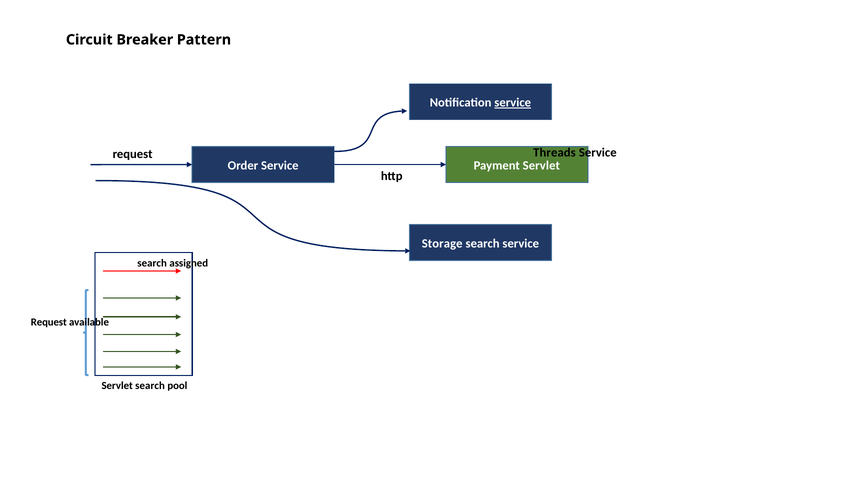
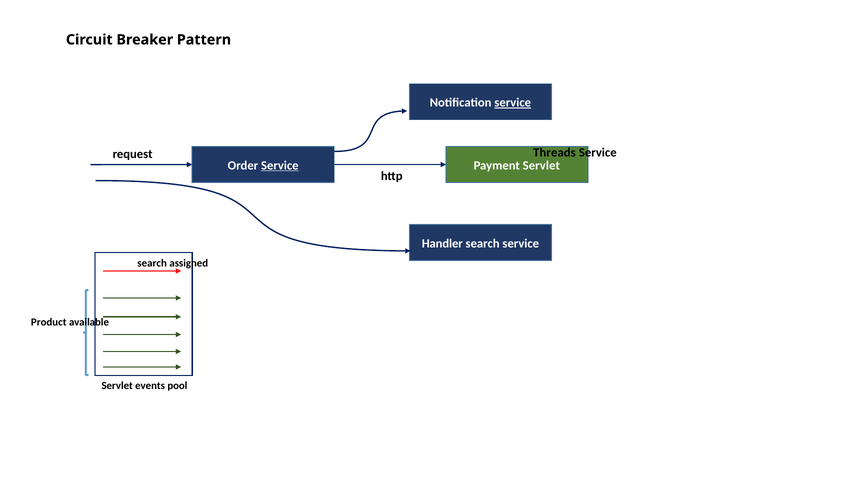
Service underline: none -> present (280, 165)
Storage: Storage -> Handler (442, 243)
Request: Request -> Product (49, 322)
Servlet search: search -> events (150, 386)
